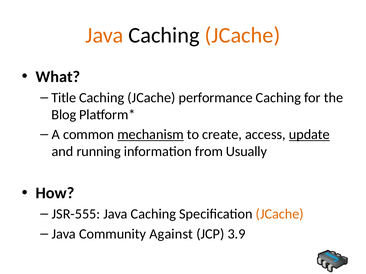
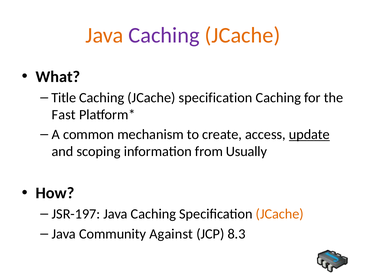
Caching colour: black -> purple (164, 35)
JCache performance: performance -> specification (216, 98)
Blog: Blog -> Fast (64, 115)
mechanism underline: present -> none (151, 135)
running: running -> scoping (99, 152)
JSR-555: JSR-555 -> JSR-197 (76, 214)
3.9: 3.9 -> 8.3 (237, 234)
